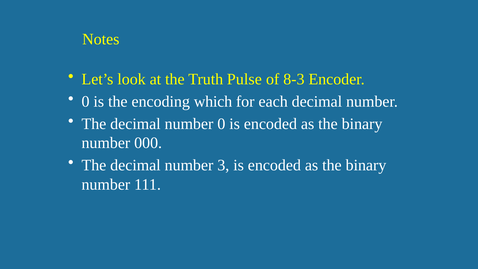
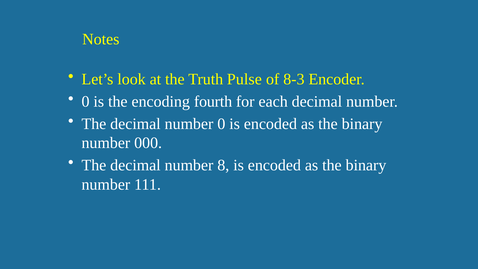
which: which -> fourth (213, 101)
3: 3 -> 8 (223, 165)
